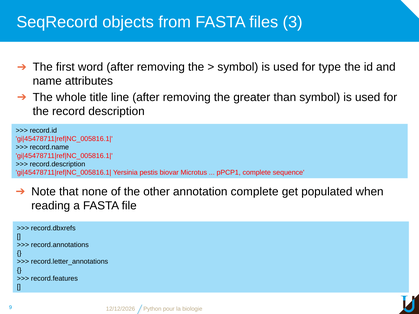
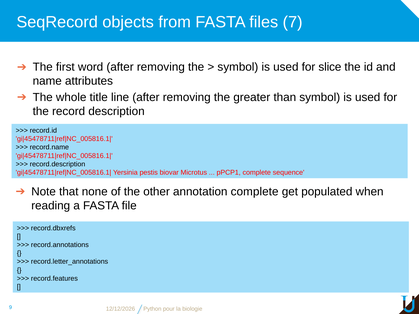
3: 3 -> 7 (293, 22)
type: type -> slice (330, 67)
